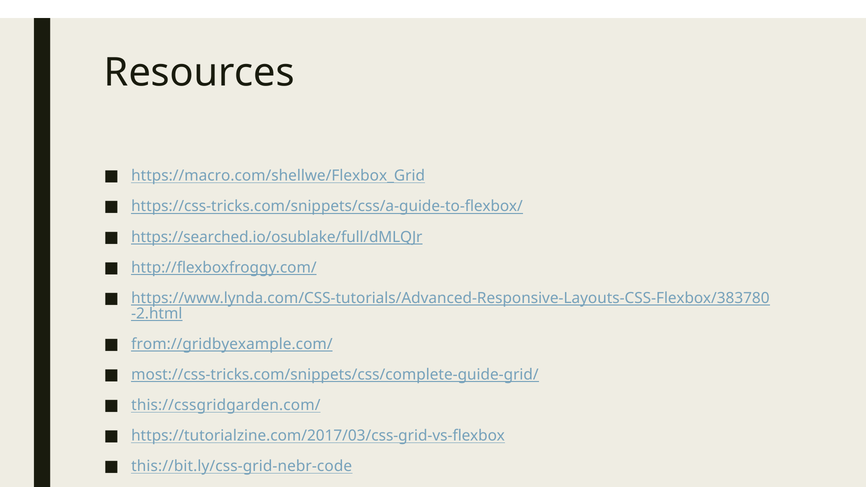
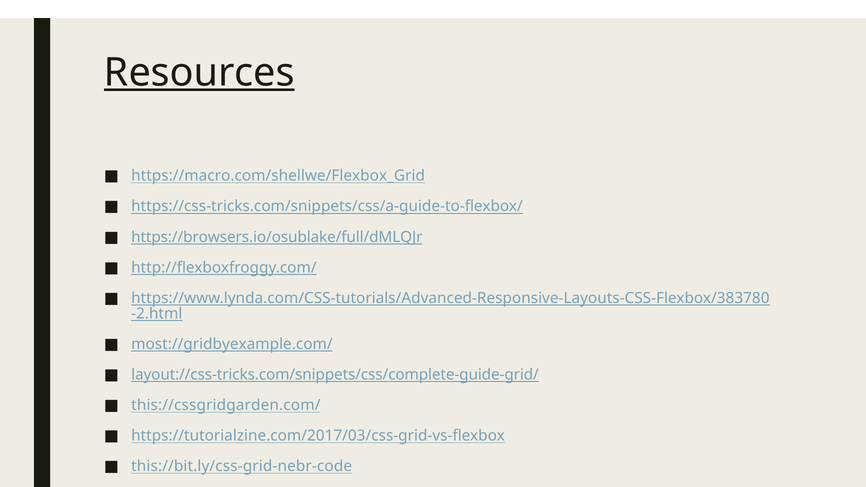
Resources underline: none -> present (199, 73)
https://searched.io/osublake/full/dMLQJr: https://searched.io/osublake/full/dMLQJr -> https://browsers.io/osublake/full/dMLQJr (277, 237)
from://gridbyexample.com/: from://gridbyexample.com/ -> most://gridbyexample.com/ (232, 344)
most://css-tricks.com/snippets/css/complete-guide-grid/: most://css-tricks.com/snippets/css/complete-guide-grid/ -> layout://css-tricks.com/snippets/css/complete-guide-grid/ (335, 375)
